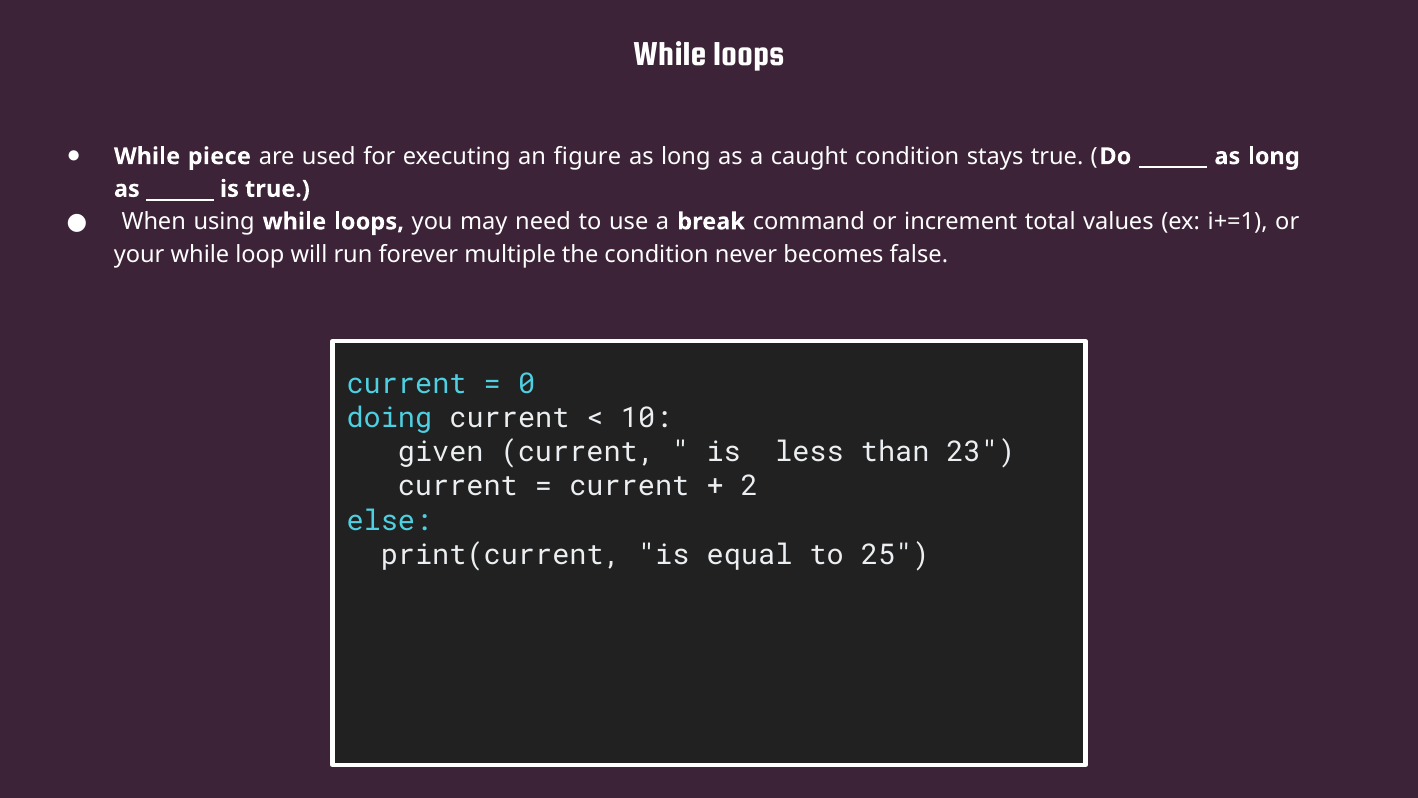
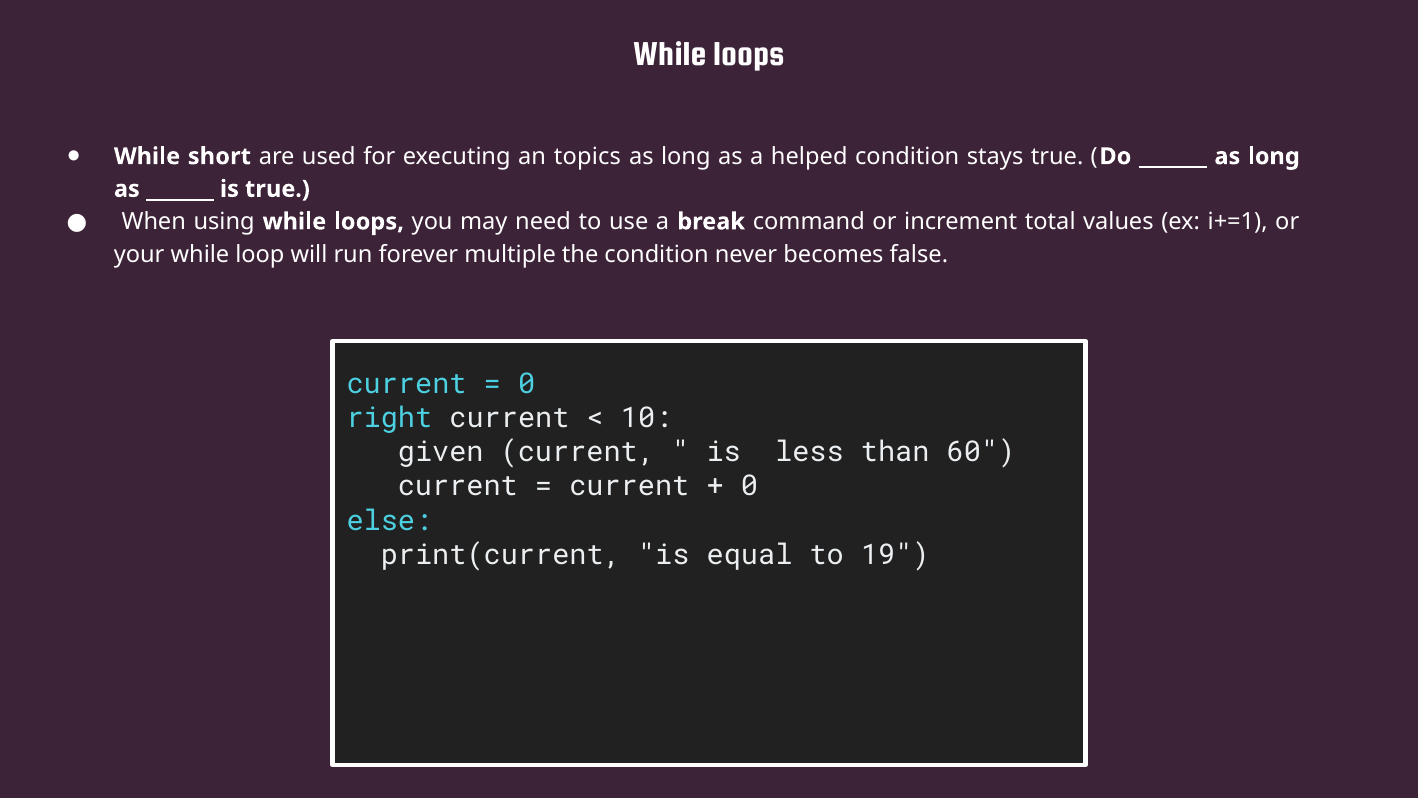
piece: piece -> short (219, 156)
figure: figure -> topics (587, 156)
caught: caught -> helped (809, 156)
doing: doing -> right (389, 418)
23: 23 -> 60 (981, 452)
2: 2 -> 0 (749, 486)
25: 25 -> 19 (895, 555)
